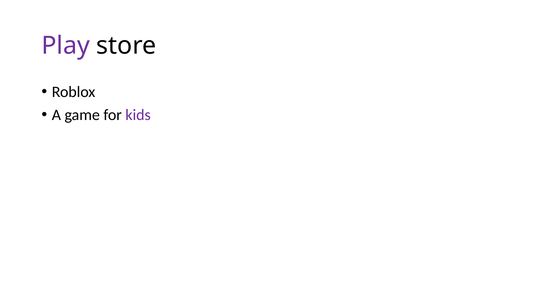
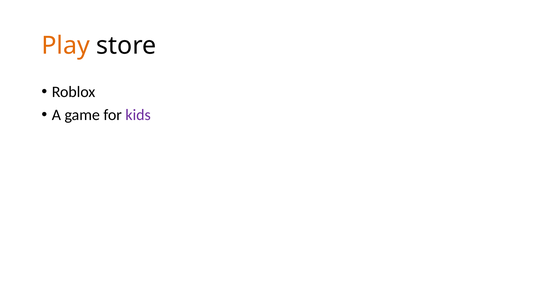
Play colour: purple -> orange (66, 46)
